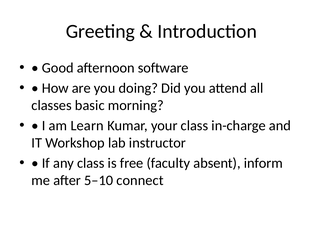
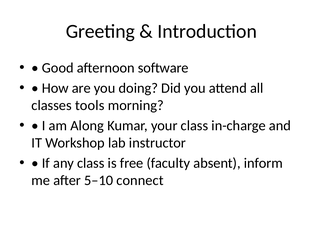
basic: basic -> tools (90, 105)
Learn: Learn -> Along (87, 125)
